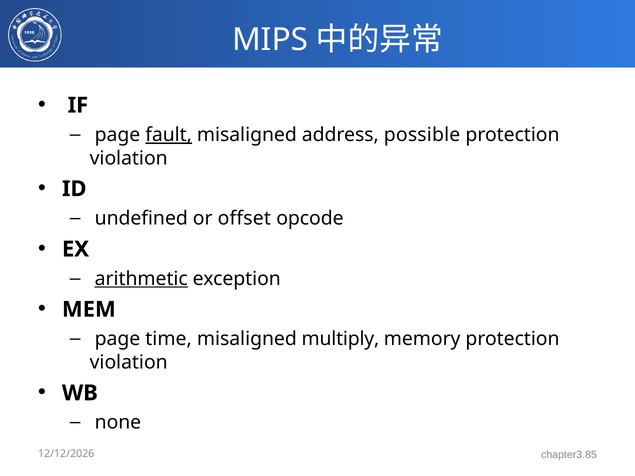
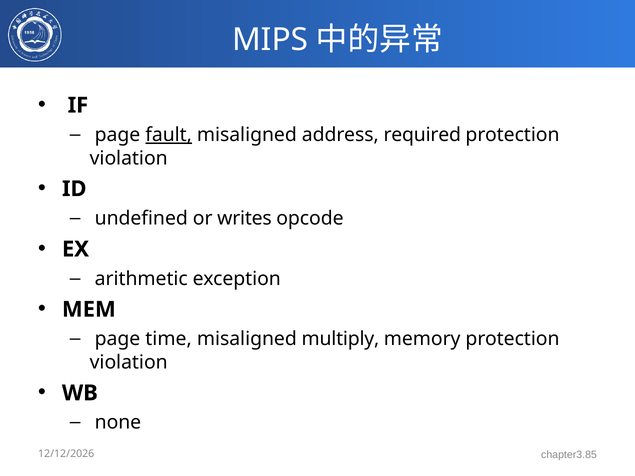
possible: possible -> required (422, 135)
offset: offset -> writes (245, 219)
arithmetic underline: present -> none (141, 279)
